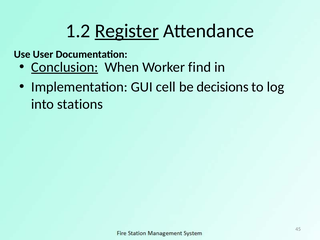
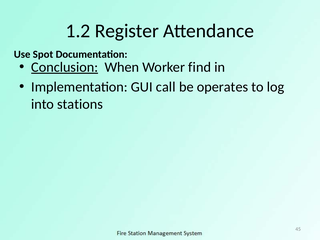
Register underline: present -> none (127, 31)
User: User -> Spot (43, 54)
cell: cell -> call (166, 87)
decisions: decisions -> operates (222, 87)
